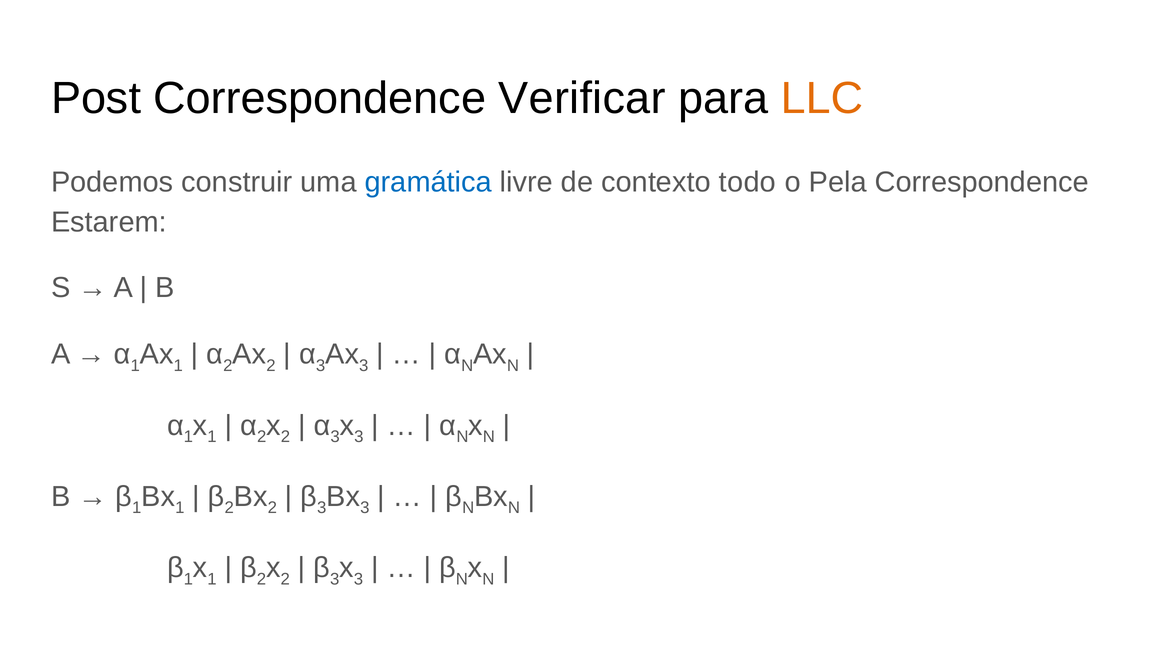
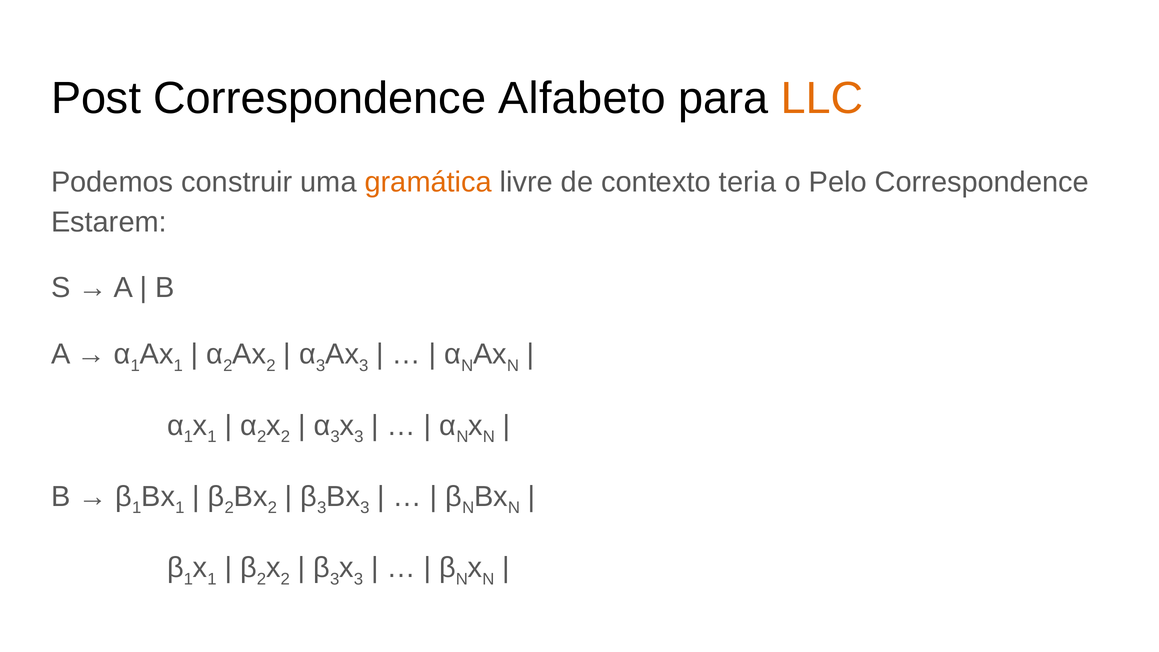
Verificar: Verificar -> Alfabeto (582, 98)
gramática colour: blue -> orange (428, 182)
todo: todo -> teria (747, 182)
Pela: Pela -> Pelo (838, 182)
